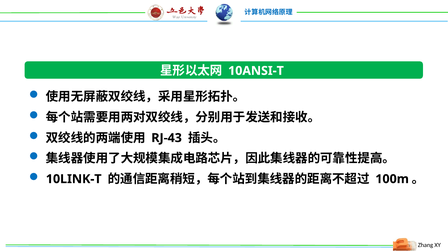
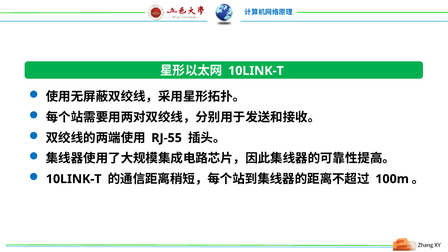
10ANSI-T: 10ANSI-T -> 10LINK-T (256, 71)
RJ-43: RJ-43 -> RJ-55 (167, 138)
